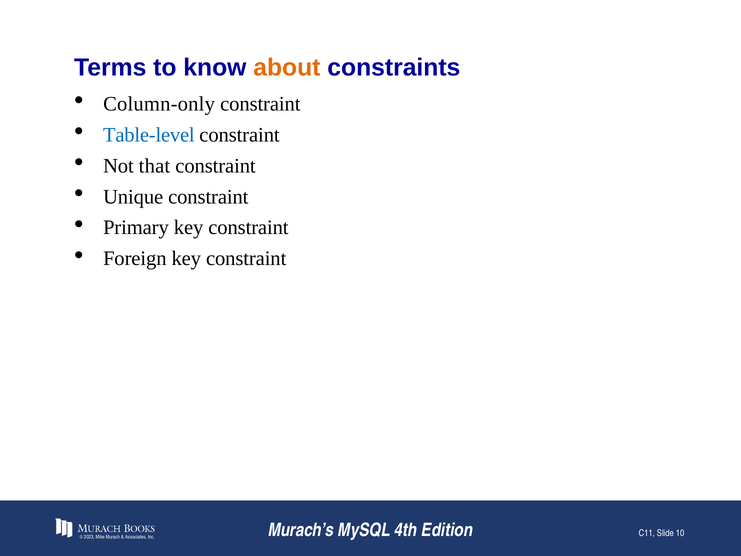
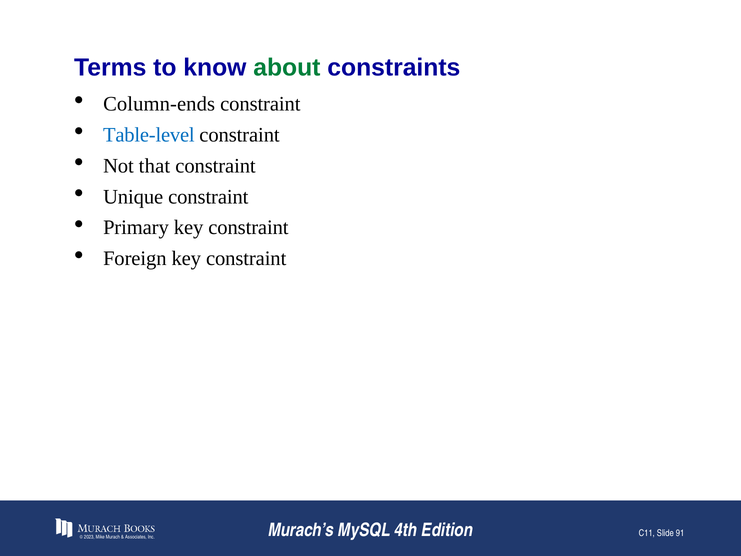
about colour: orange -> green (287, 67)
Column-only: Column-only -> Column-ends (159, 104)
10: 10 -> 91 (680, 533)
